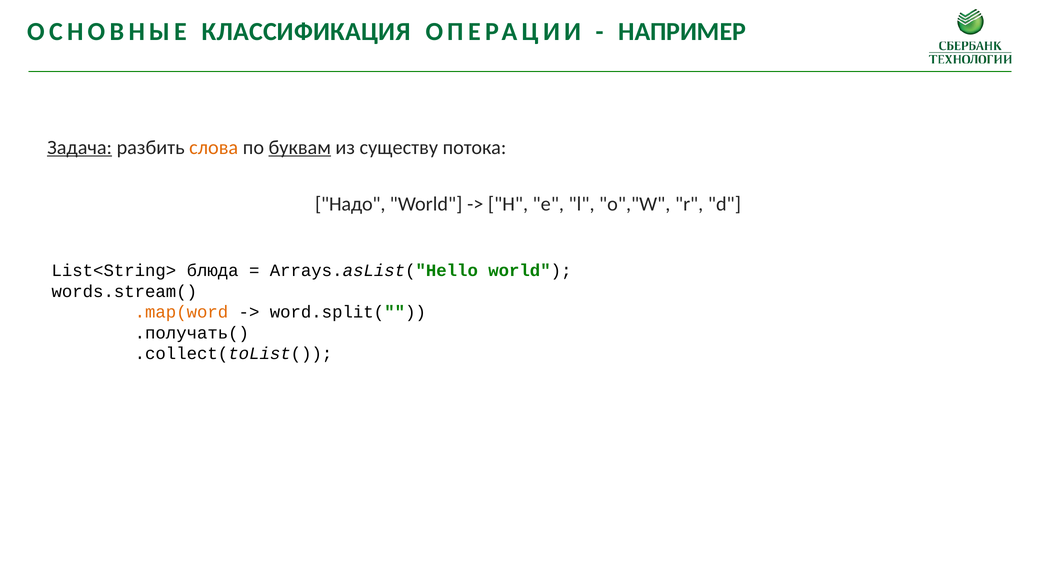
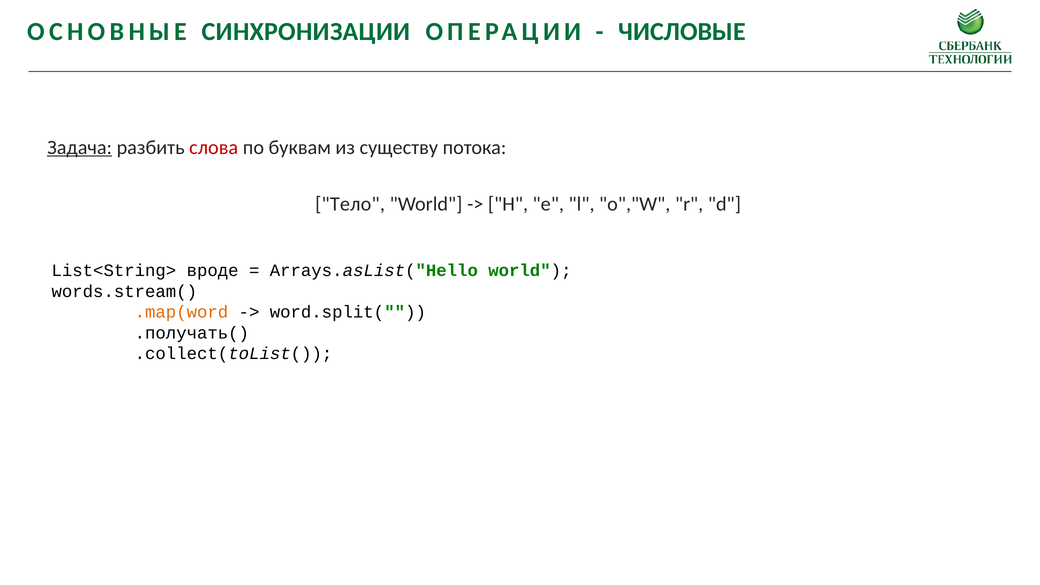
КЛАССИФИКАЦИЯ: КЛАССИФИКАЦИЯ -> СИНХРОНИЗАЦИИ (306, 32)
НАПРИМЕР: НАПРИМЕР -> ЧИСЛОВЫЕ (682, 32)
слова colour: orange -> red (214, 147)
буквам underline: present -> none (300, 147)
Надо: Надо -> Тело (350, 204)
блюда: блюда -> вроде (213, 271)
